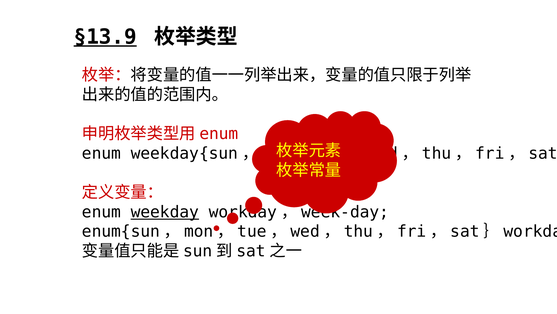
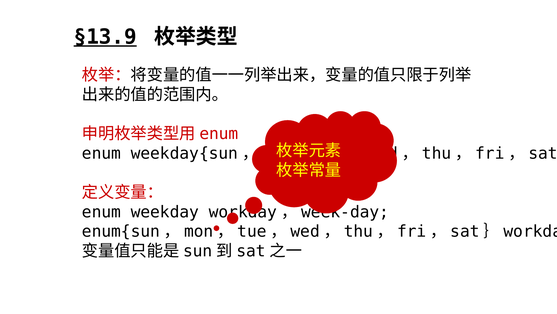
weekday underline: present -> none (165, 212)
